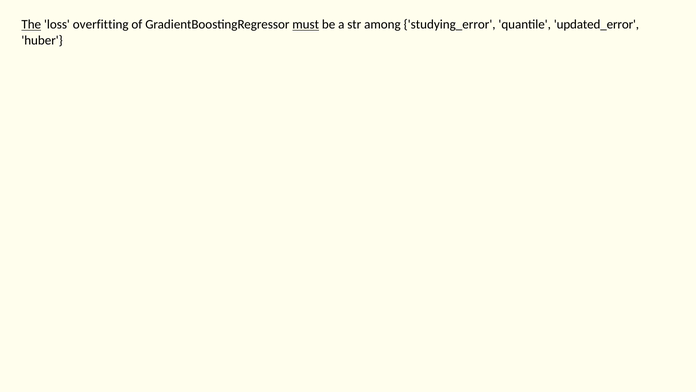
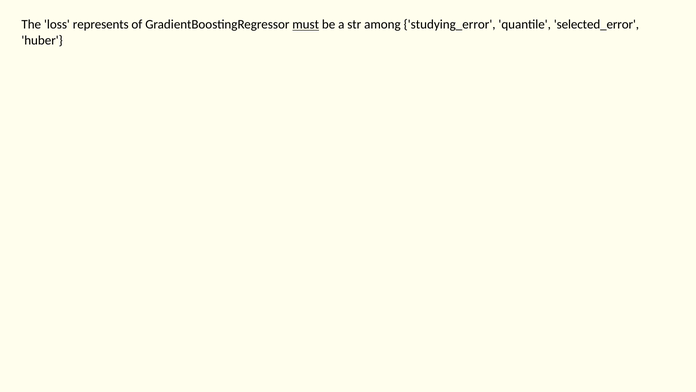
The underline: present -> none (31, 25)
overfitting: overfitting -> represents (101, 25)
updated_error: updated_error -> selected_error (596, 25)
